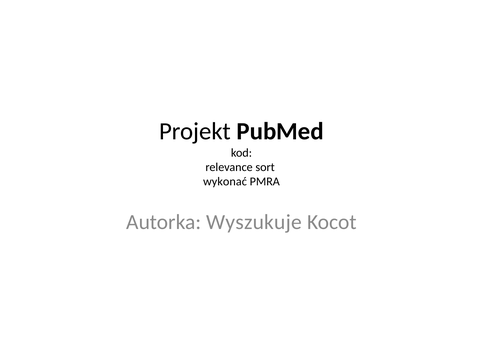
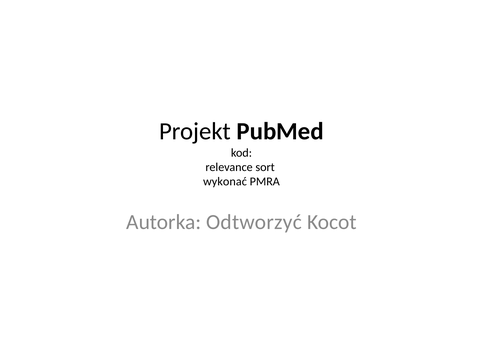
Wyszukuje: Wyszukuje -> Odtworzyć (254, 222)
